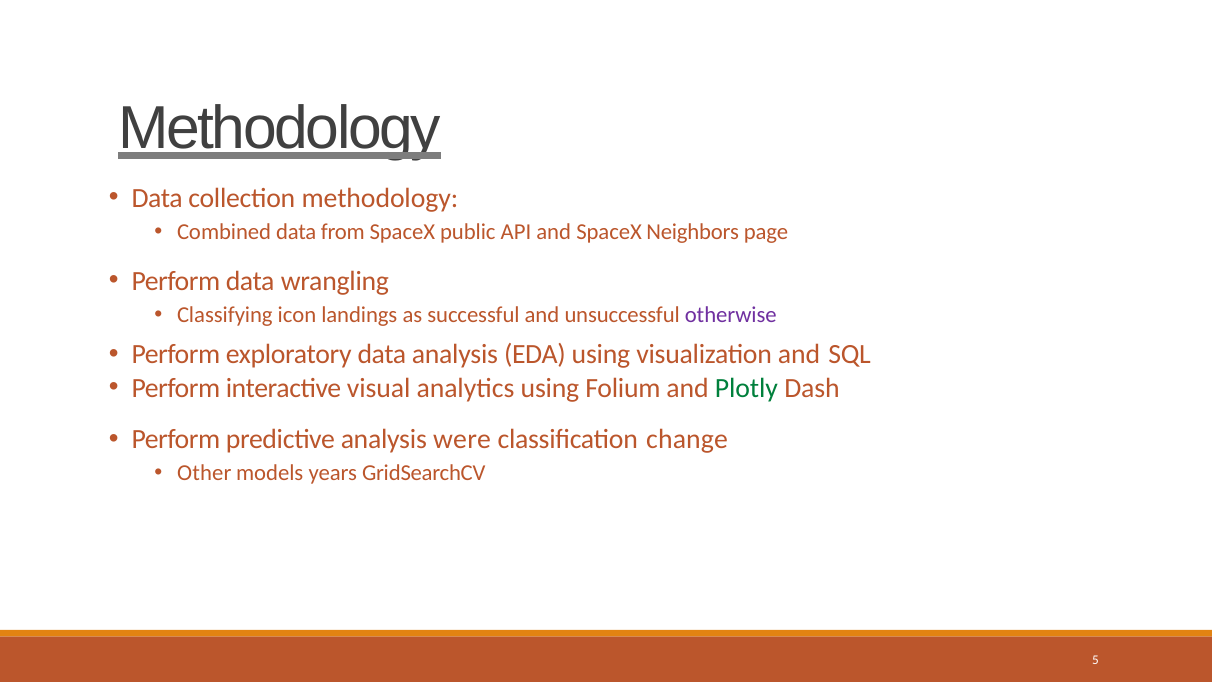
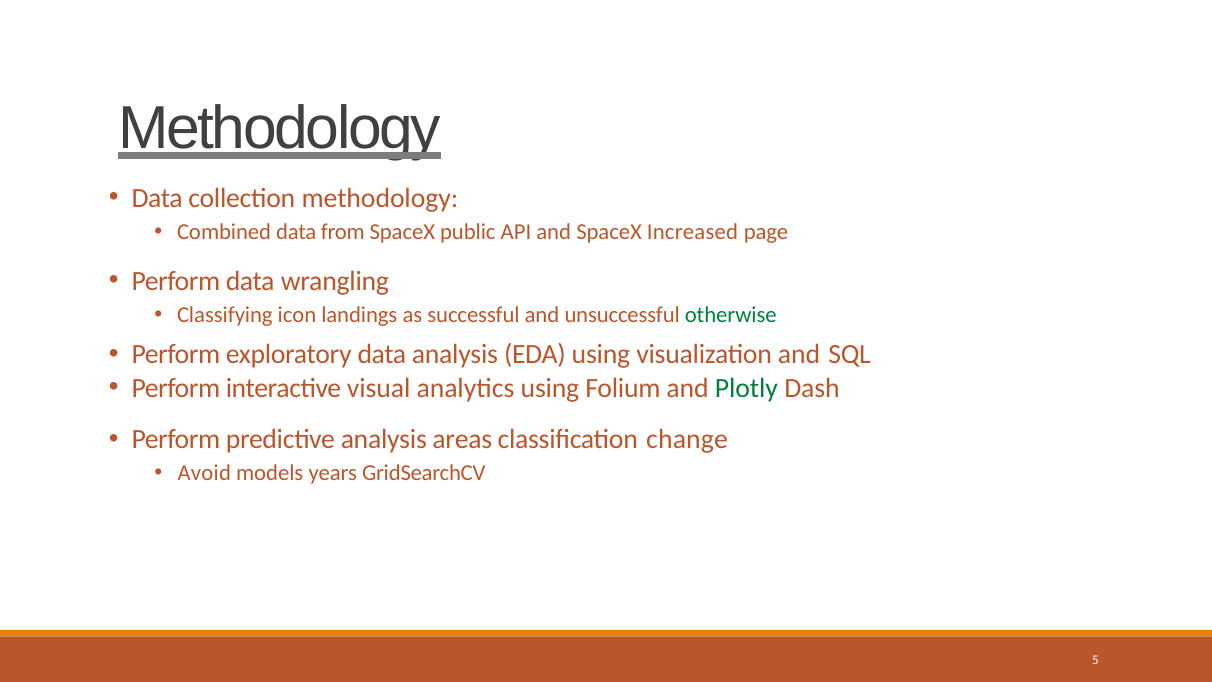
Neighbors: Neighbors -> Increased (693, 232)
otherwise colour: purple -> green (731, 315)
were: were -> areas (462, 439)
Other: Other -> Avoid (204, 473)
